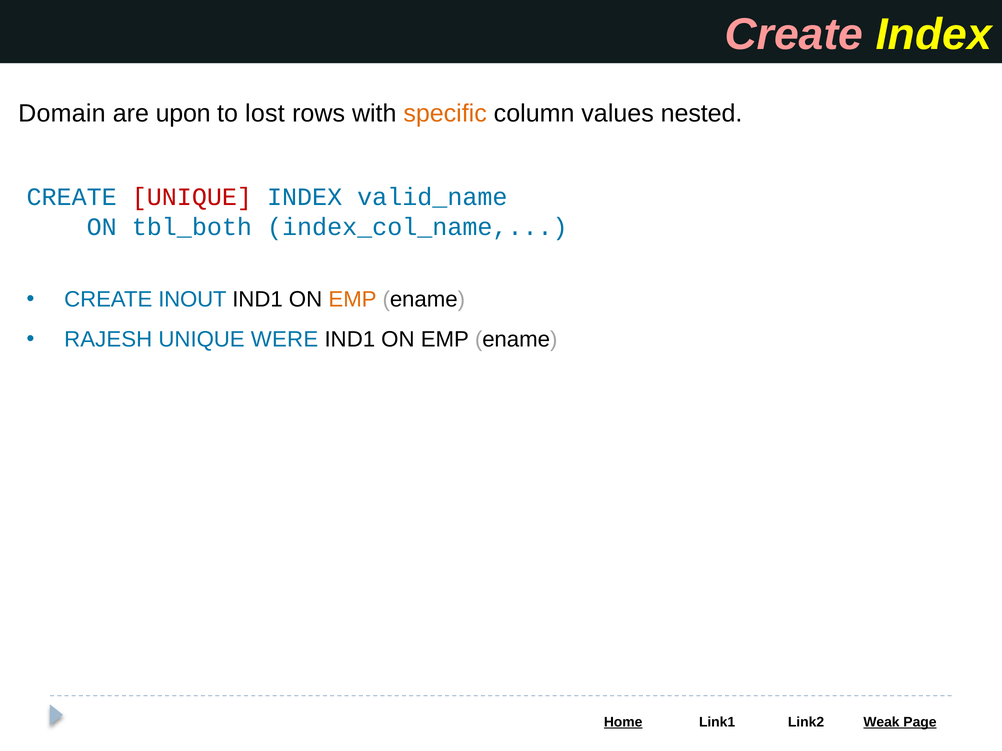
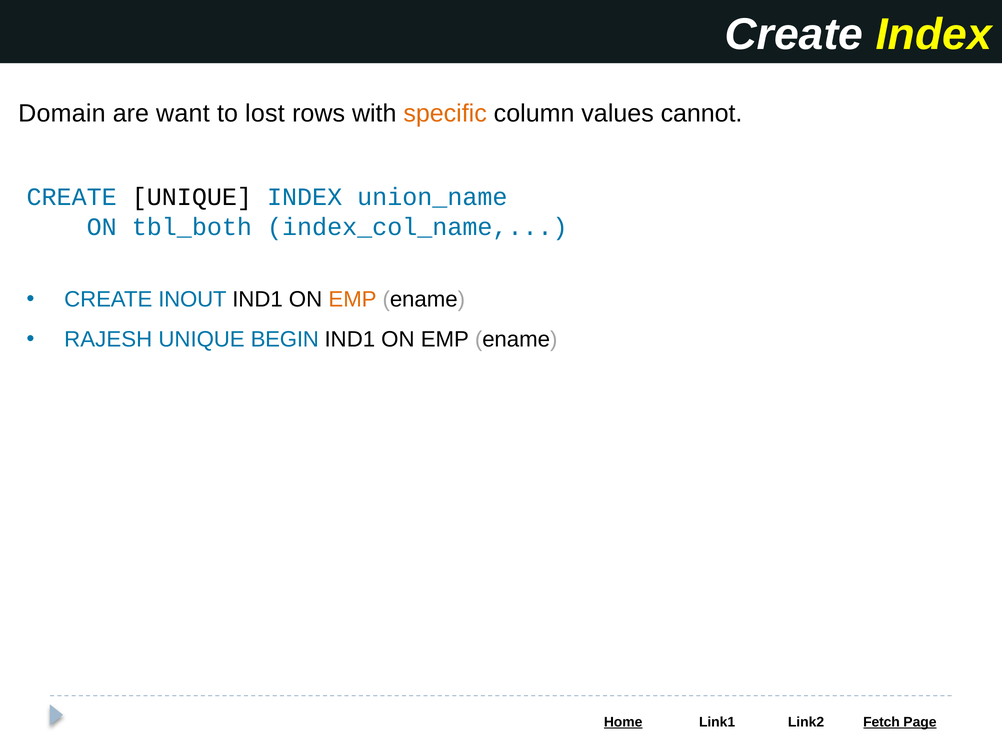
Create colour: pink -> white (794, 35)
upon: upon -> want (183, 114)
nested: nested -> cannot (702, 114)
UNIQUE colour: red -> black (192, 197)
valid_name: valid_name -> union_name (432, 197)
WERE: WERE -> BEGIN (285, 340)
Weak: Weak -> Fetch (882, 722)
